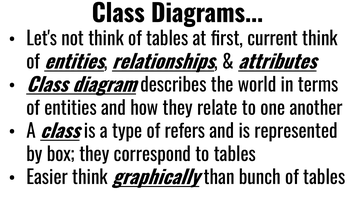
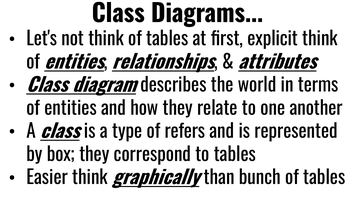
current: current -> explicit (273, 39)
